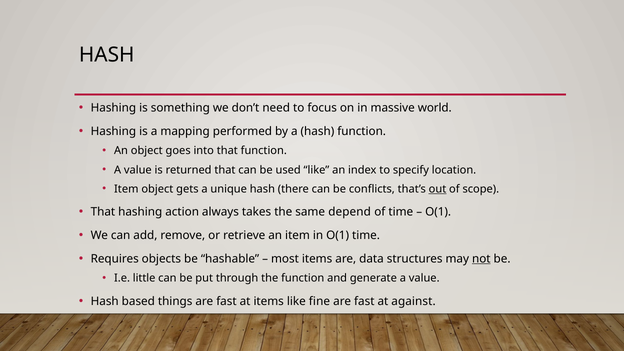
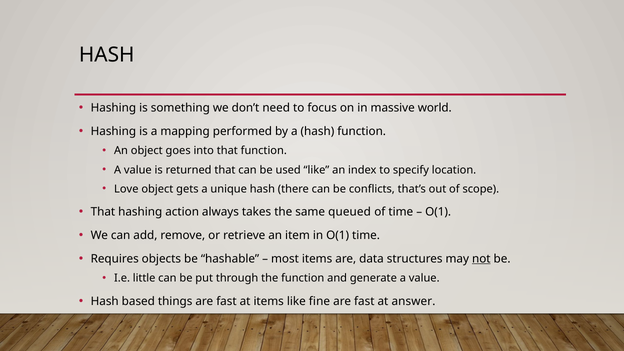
Item: Item -> Love (126, 189)
out underline: present -> none (437, 189)
depend: depend -> queued (350, 212)
against: against -> answer (413, 301)
